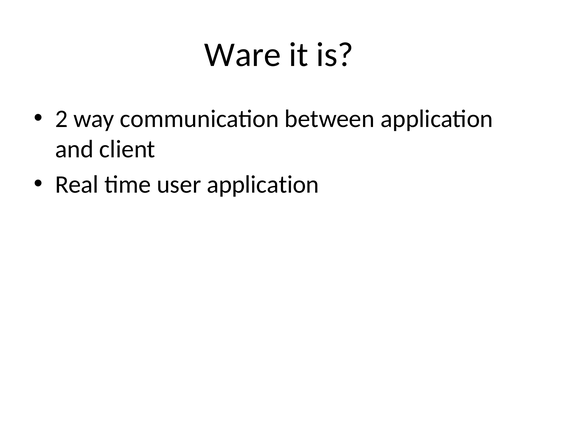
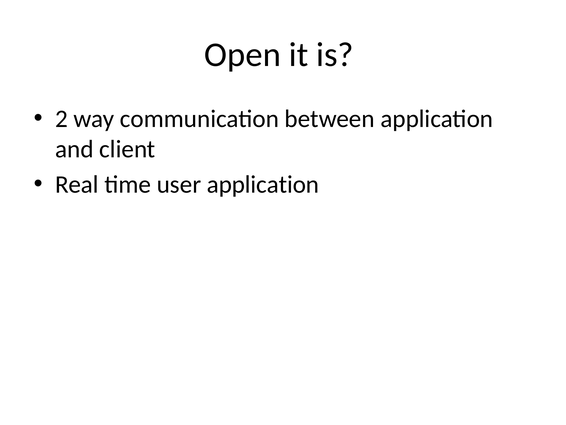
Ware: Ware -> Open (243, 55)
